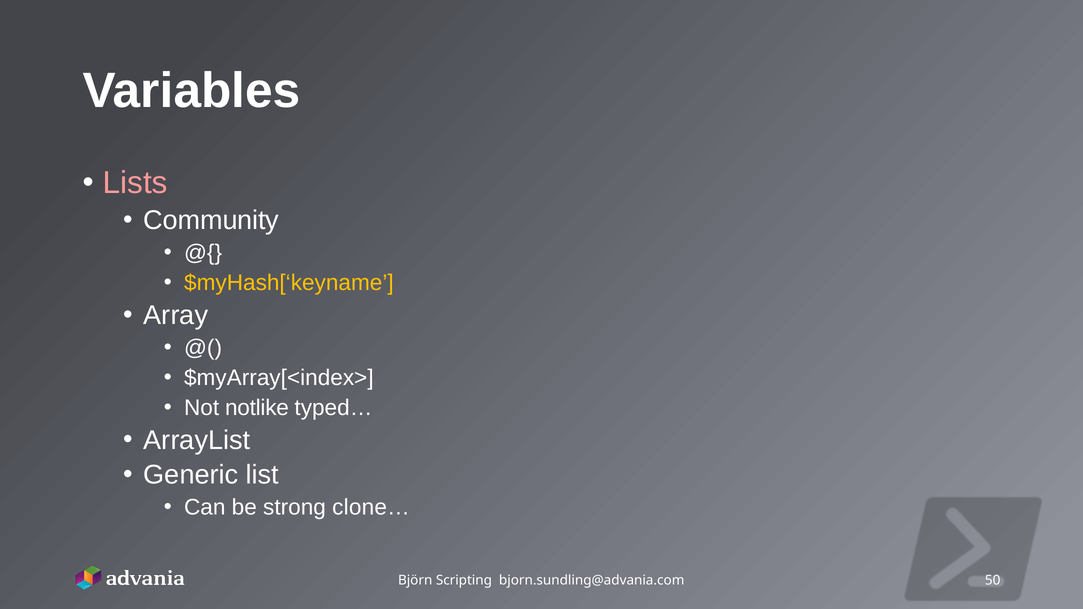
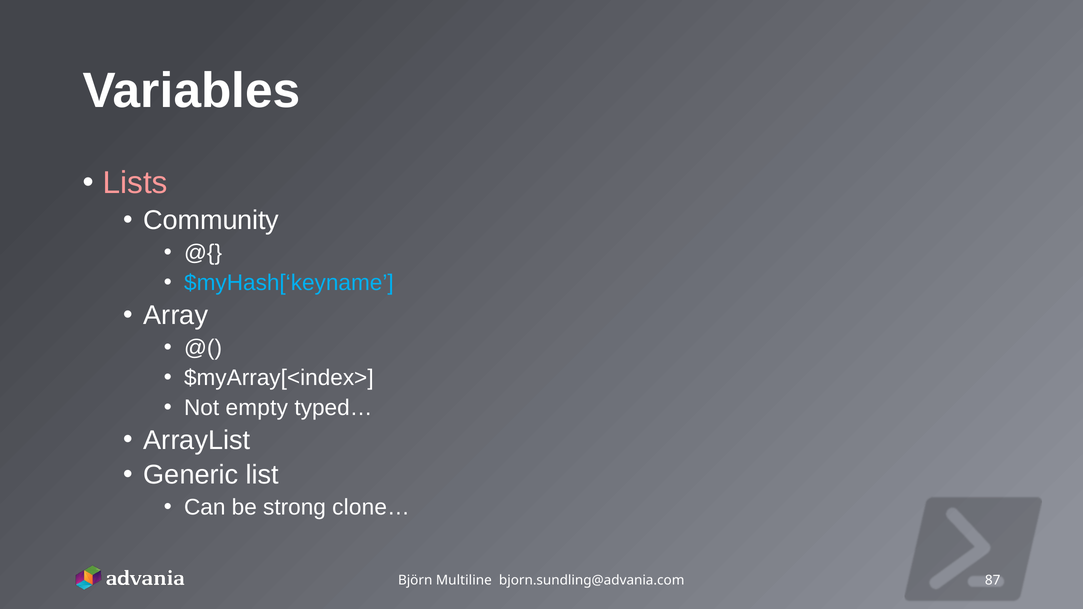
$myHash[‘keyname colour: yellow -> light blue (289, 283)
notlike: notlike -> empty (257, 408)
Scripting: Scripting -> Multiline (464, 581)
50: 50 -> 87 (993, 581)
